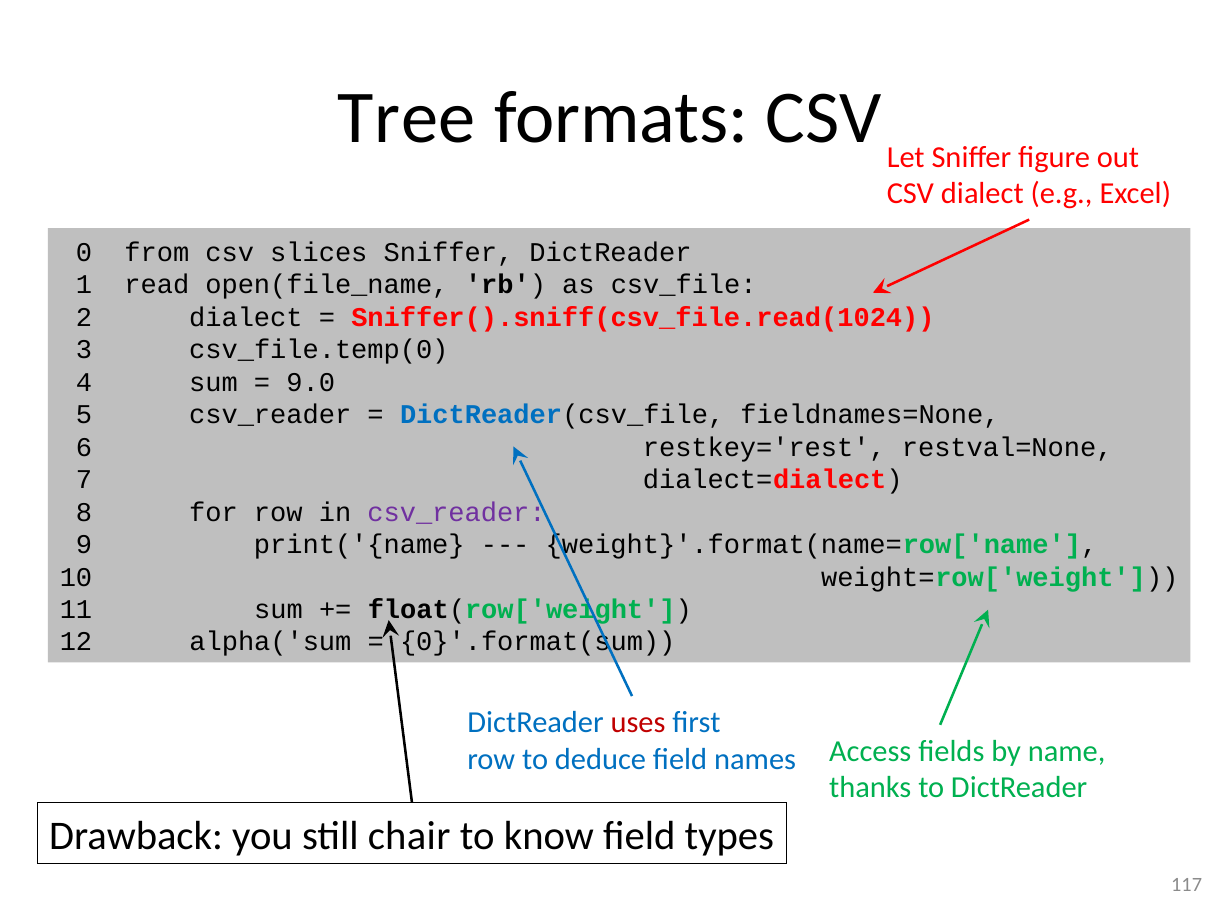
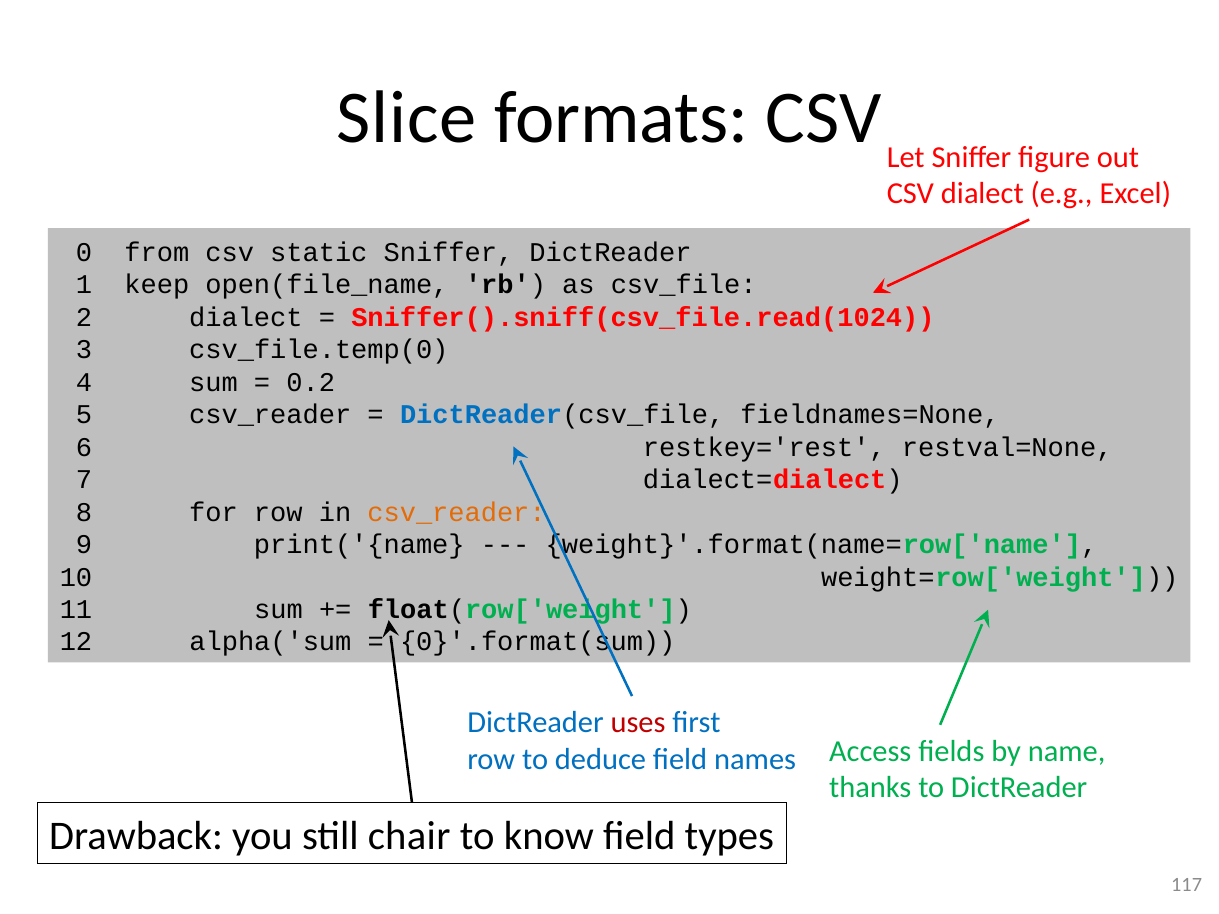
Tree: Tree -> Slice (407, 118)
slices: slices -> static (319, 252)
read: read -> keep (157, 285)
9.0: 9.0 -> 0.2 (311, 382)
csv_reader colour: purple -> orange (457, 512)
